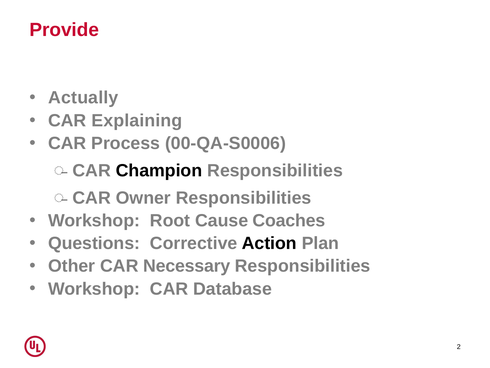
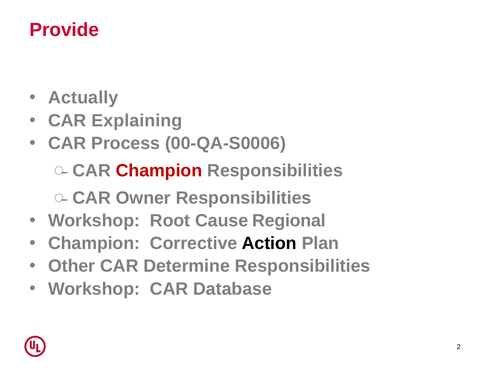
Champion colour: black -> red (159, 170)
Coaches: Coaches -> Regional (289, 220)
Questions: Questions -> Champion (94, 243)
Necessary: Necessary -> Determine (187, 266)
